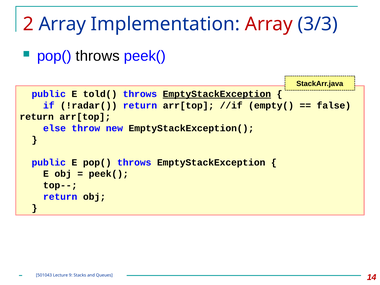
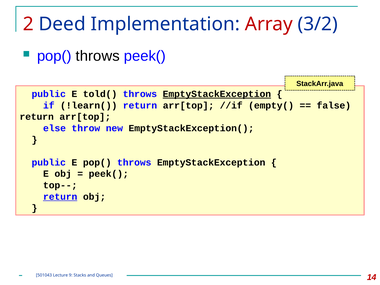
2 Array: Array -> Deed (62, 24)
3/3: 3/3 -> 3/2 (318, 24)
!radar(: !radar( -> !learn( (89, 105)
return underline: none -> present (60, 197)
